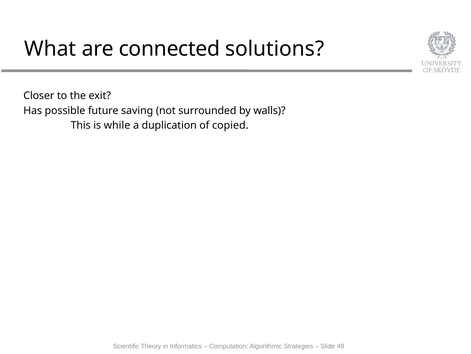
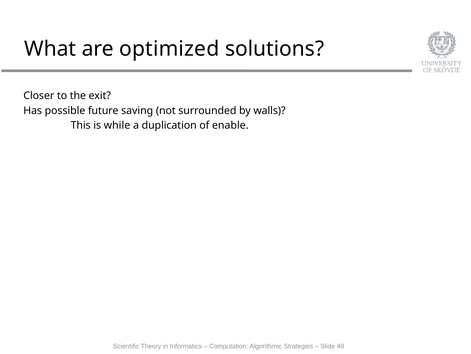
connected: connected -> optimized (169, 49)
copied: copied -> enable (230, 125)
